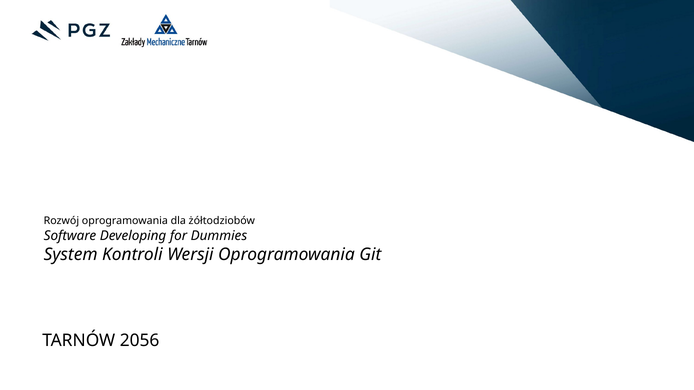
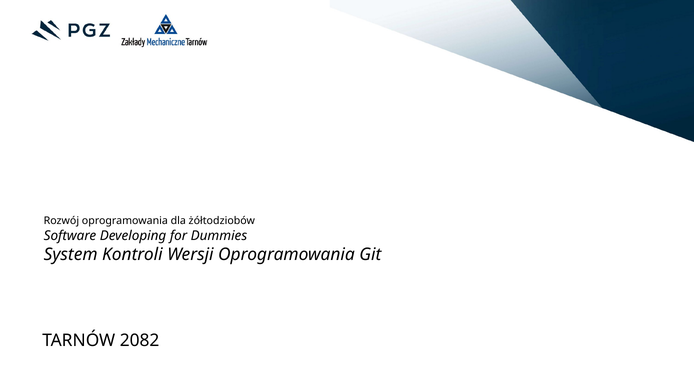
2056: 2056 -> 2082 (140, 341)
